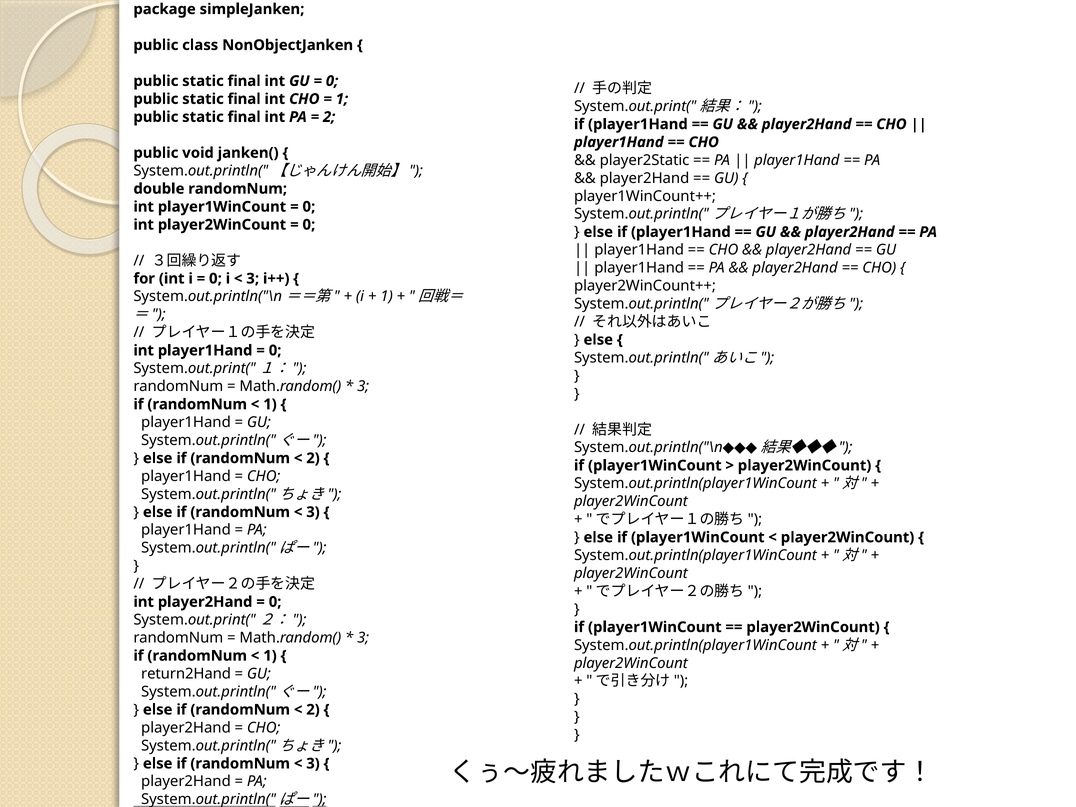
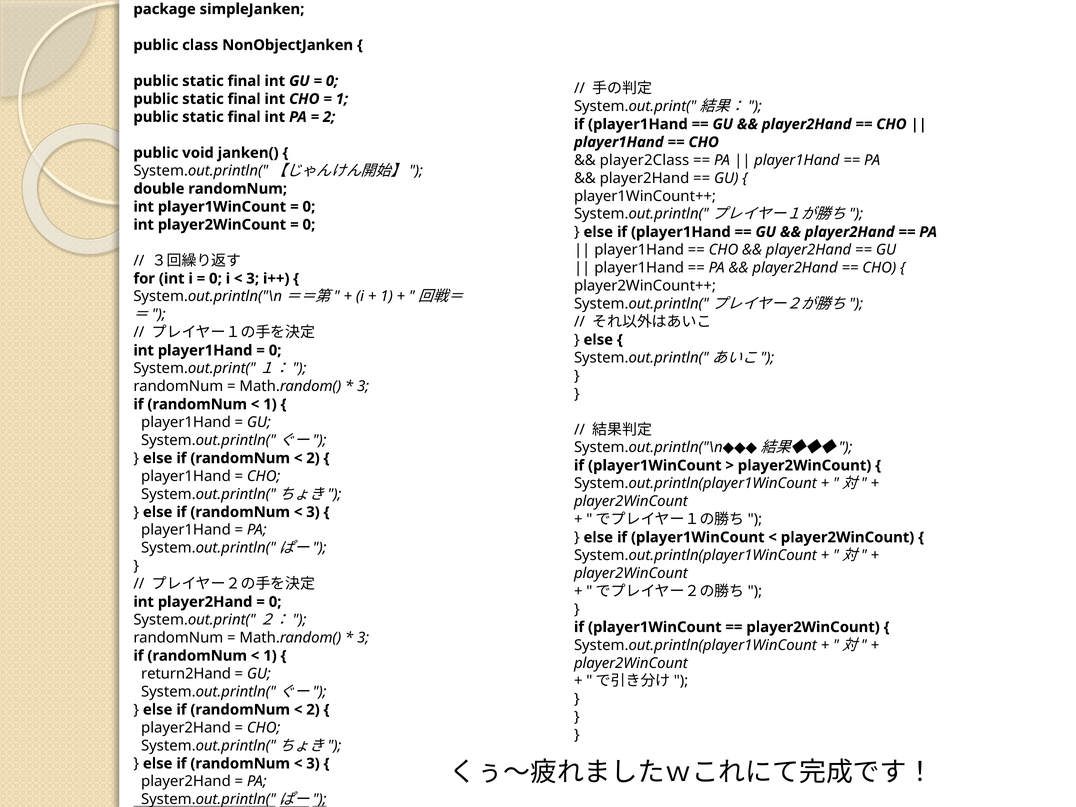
player2Static: player2Static -> player2Class (644, 160)
